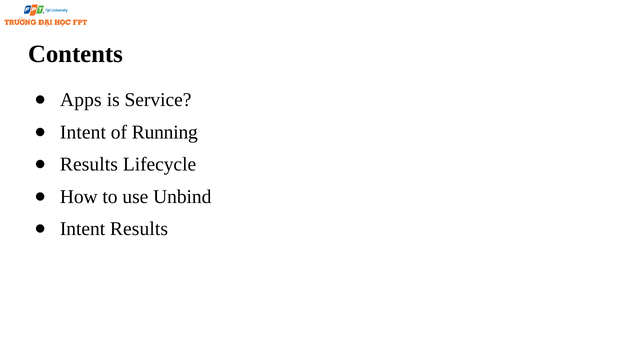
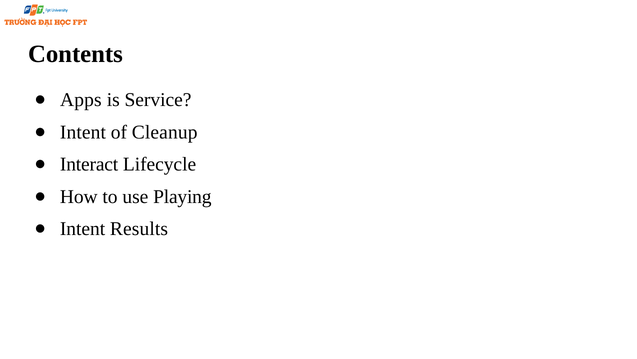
Running: Running -> Cleanup (165, 132)
Results: Results -> Interact (89, 164)
Unbind: Unbind -> Playing (182, 196)
